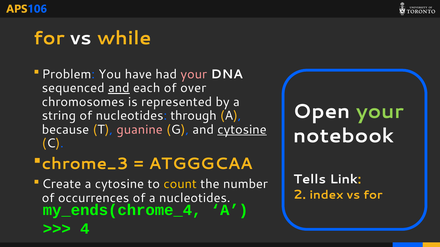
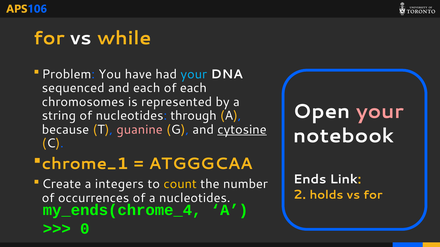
your colour: pink -> light blue (194, 74)
and underline: present -> none (119, 88)
of over: over -> each (193, 88)
your colour: light green -> pink (380, 112)
chrome_3: chrome_3 -> chrome_1 (85, 164)
Tells: Tells -> Ends (310, 180)
a cytosine: cytosine -> integers (119, 184)
index: index -> holds (326, 195)
4: 4 -> 0 (85, 229)
